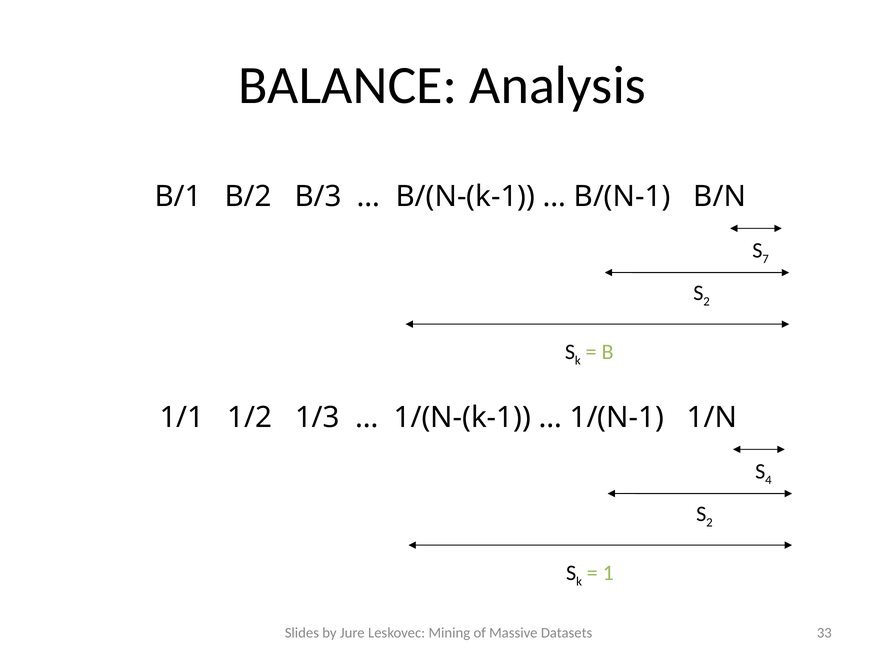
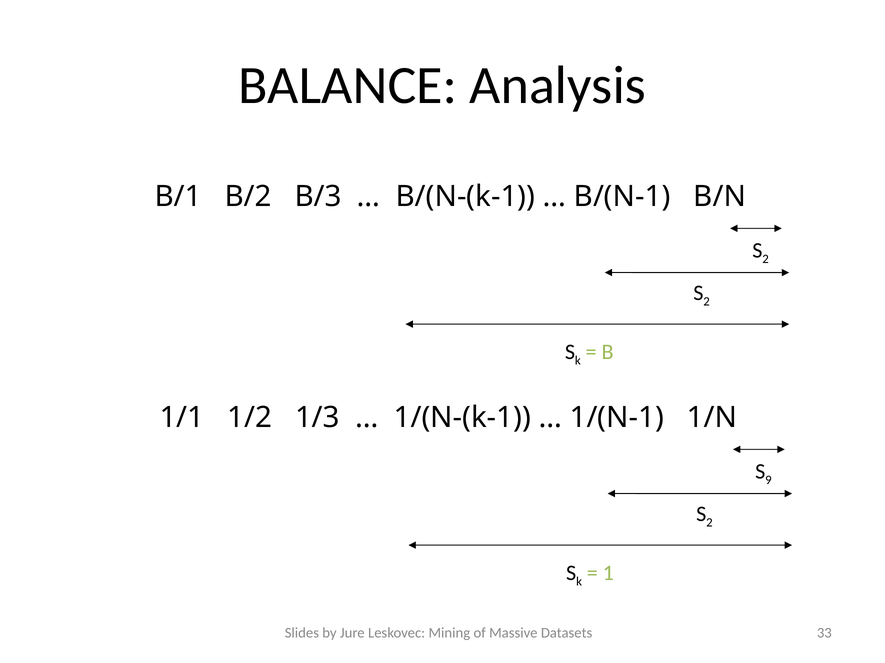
7: 7 -> 2 (766, 259)
4: 4 -> 9 (768, 481)
